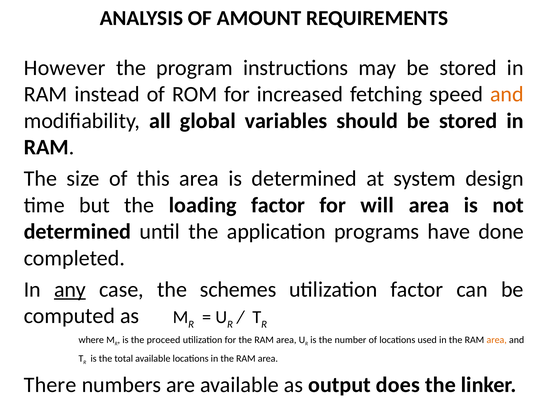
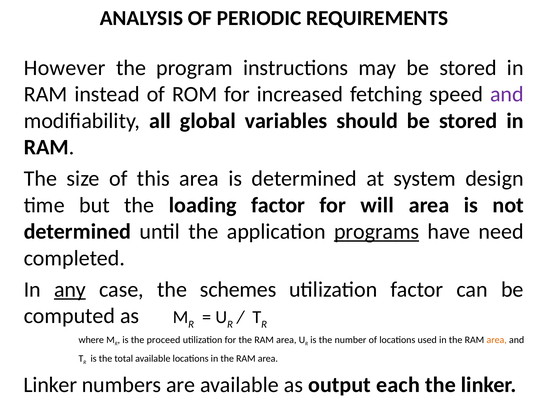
AMOUNT: AMOUNT -> PERIODIC (259, 18)
and colour: orange -> purple (507, 94)
programs underline: none -> present (377, 232)
done: done -> need (501, 232)
There: There -> Linker (50, 385)
does: does -> each (398, 385)
